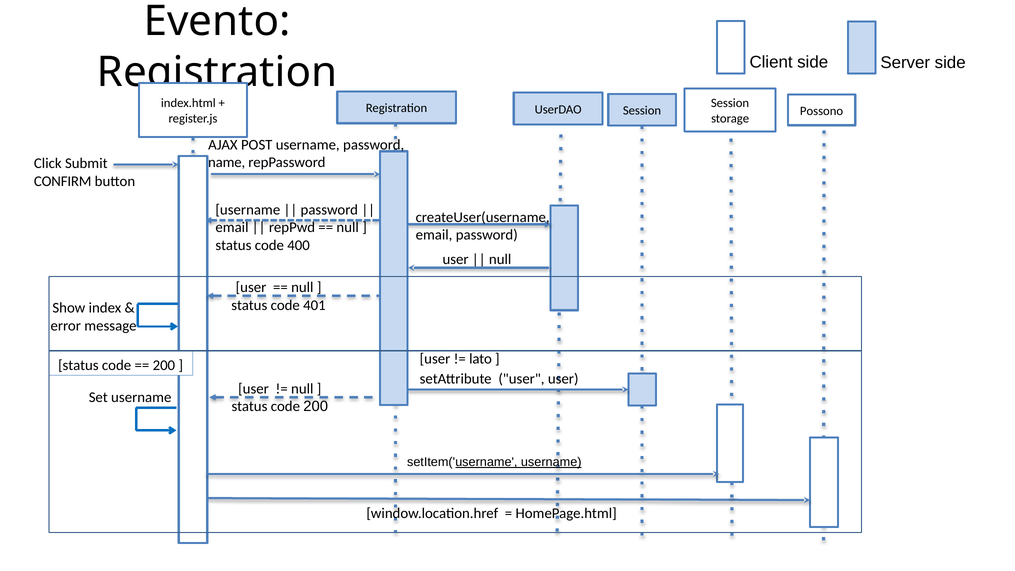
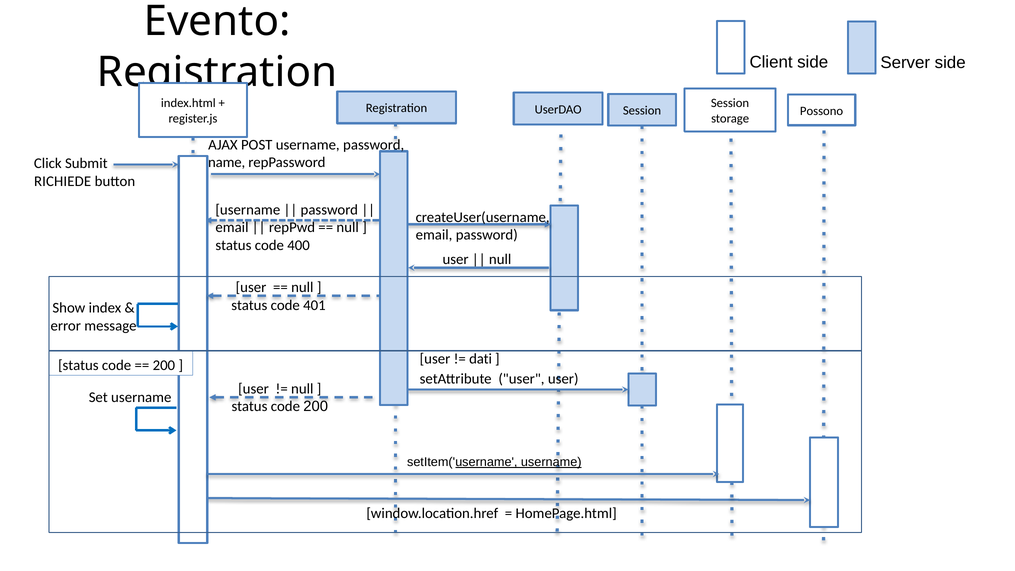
CONFIRM: CONFIRM -> RICHIEDE (63, 181)
lato: lato -> dati (481, 359)
